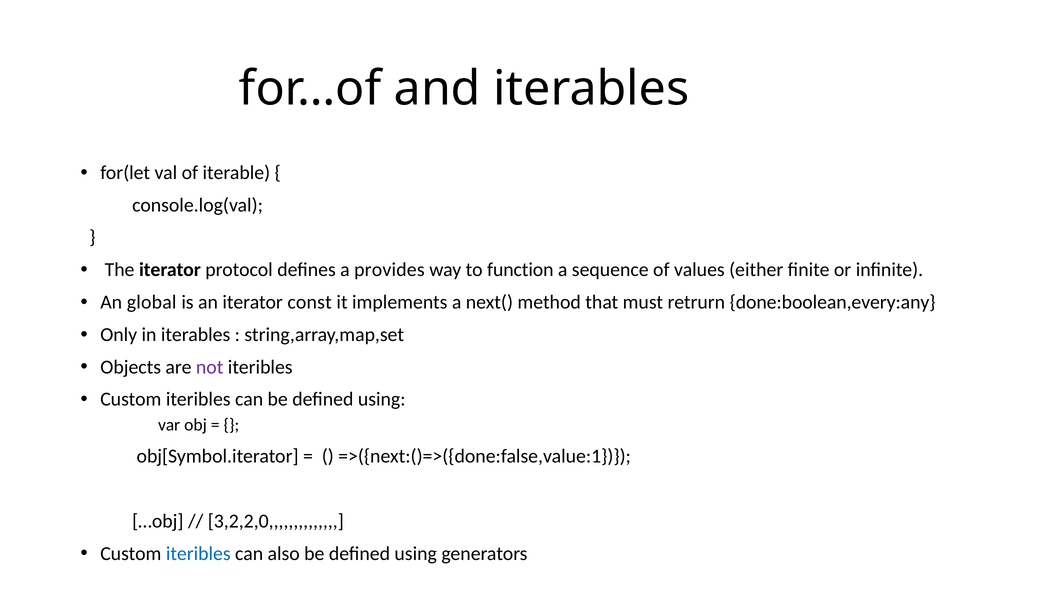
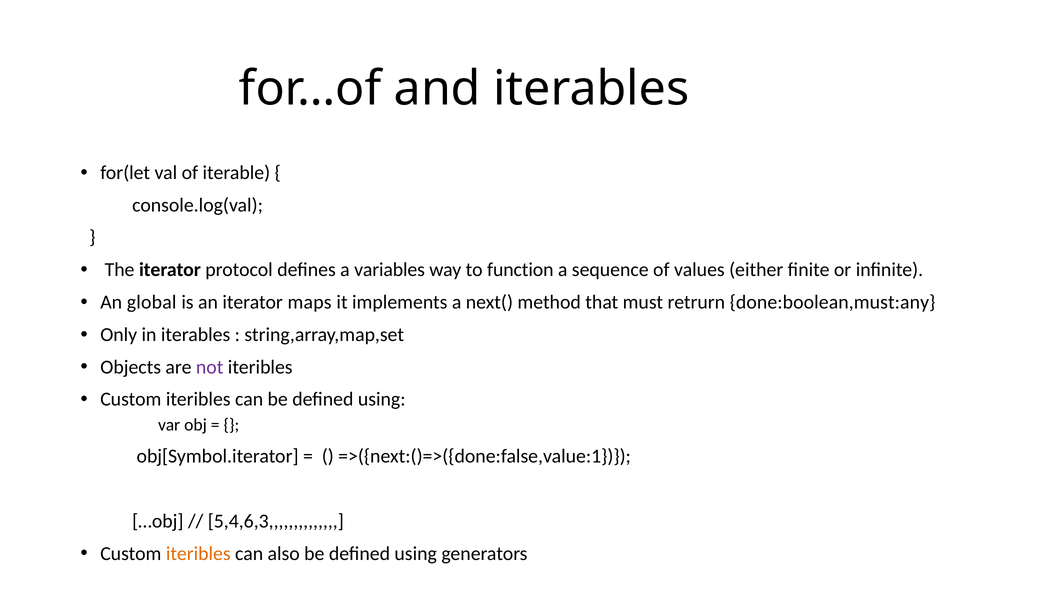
provides: provides -> variables (390, 270)
const: const -> maps (310, 302)
done:boolean,every:any: done:boolean,every:any -> done:boolean,must:any (833, 302)
3,2,2,0: 3,2,2,0 -> 5,4,6,3 (276, 521)
iteribles colour: blue -> orange (198, 554)
